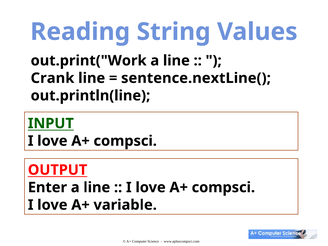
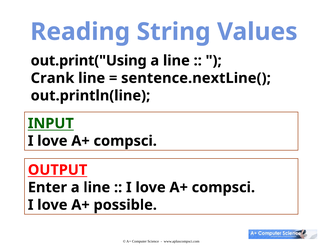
out.print("Work: out.print("Work -> out.print("Using (89, 61)
variable: variable -> possible (125, 205)
